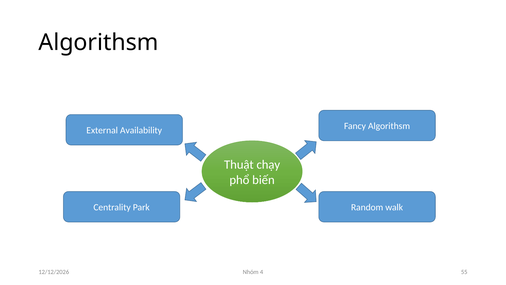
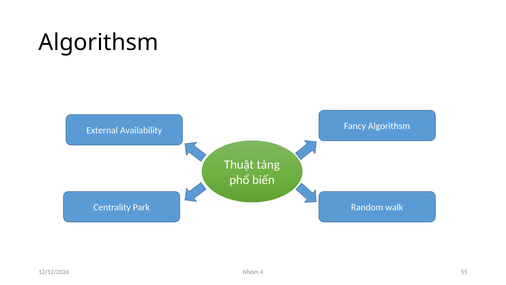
chạy: chạy -> tảng (268, 164)
